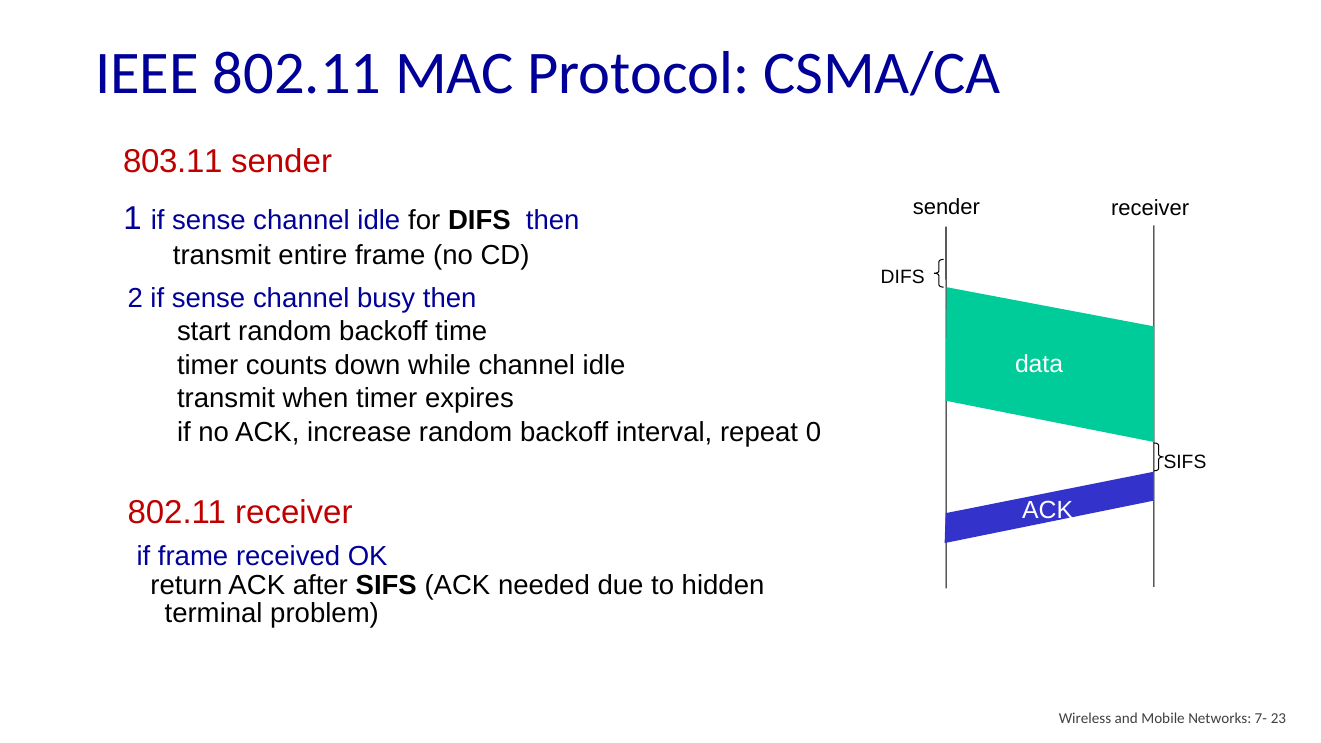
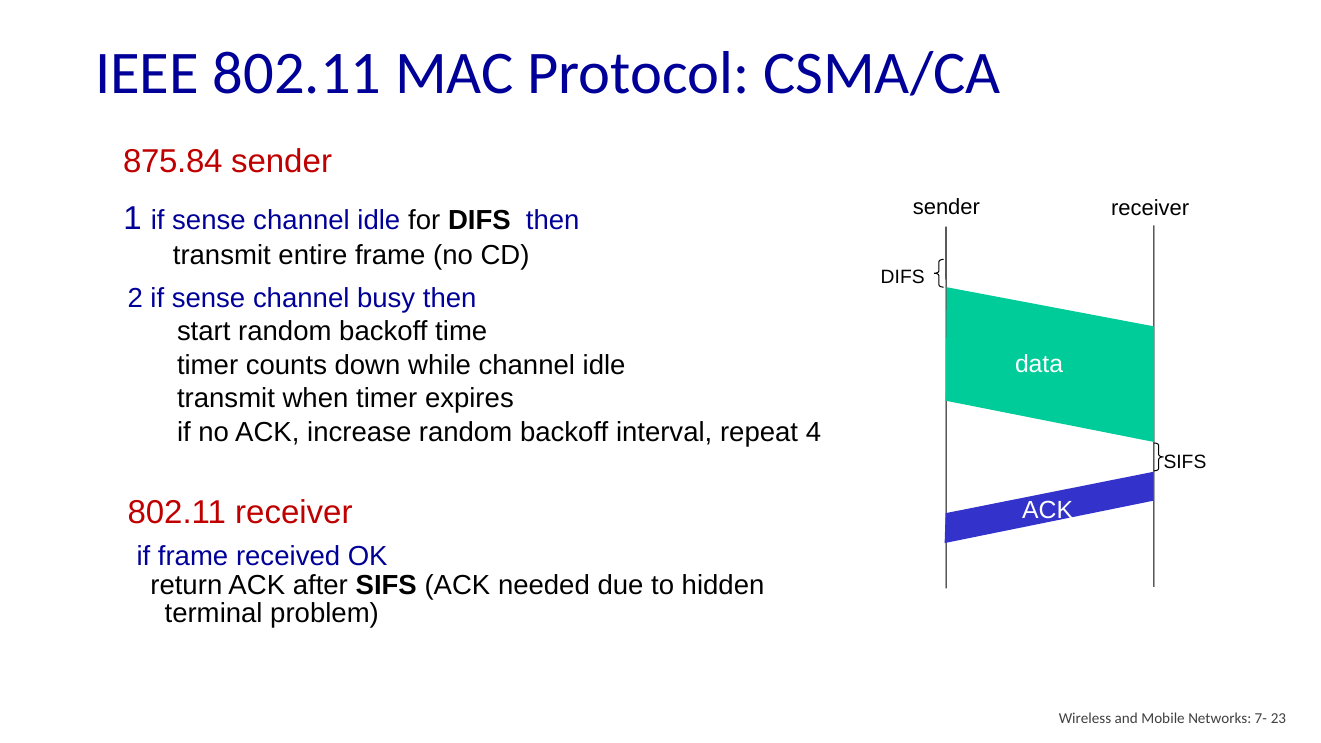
803.11: 803.11 -> 875.84 (173, 162)
0: 0 -> 4 (813, 432)
